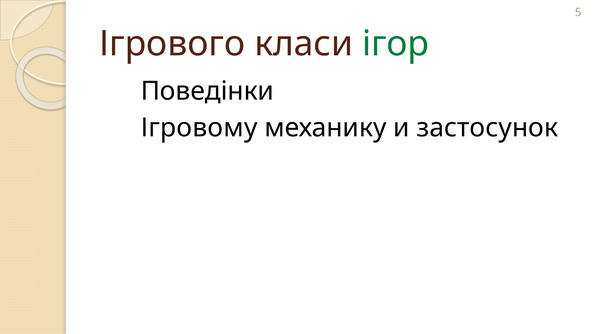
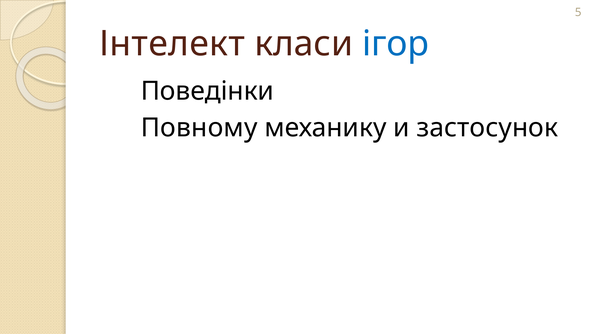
Ігрового: Ігрового -> Інтелект (172, 44)
ігор colour: green -> blue (396, 44)
Ігровому: Ігровому -> Повному (199, 128)
